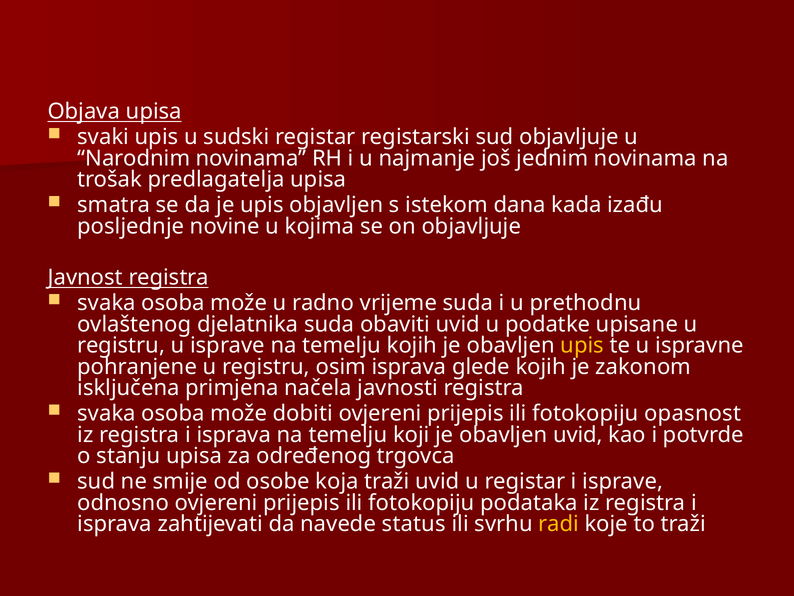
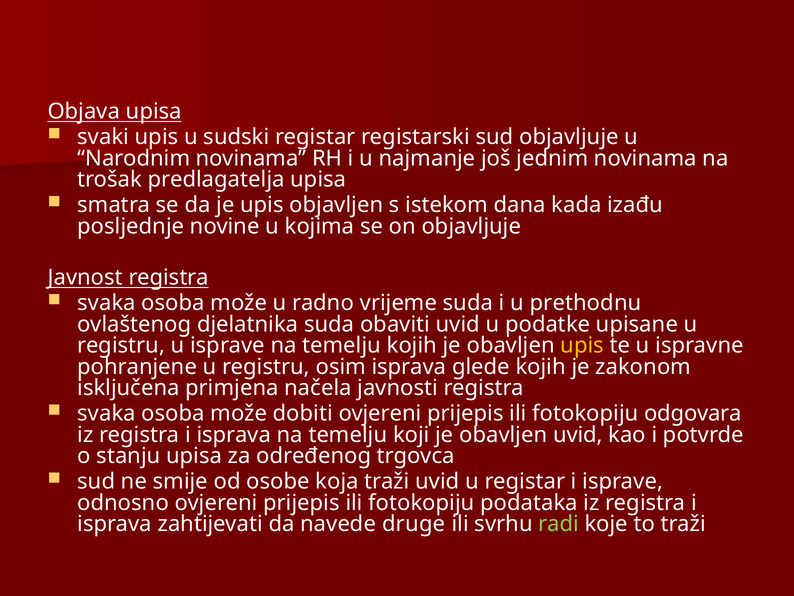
opasnost: opasnost -> odgovara (693, 413)
status: status -> druge (414, 524)
radi colour: yellow -> light green (559, 524)
